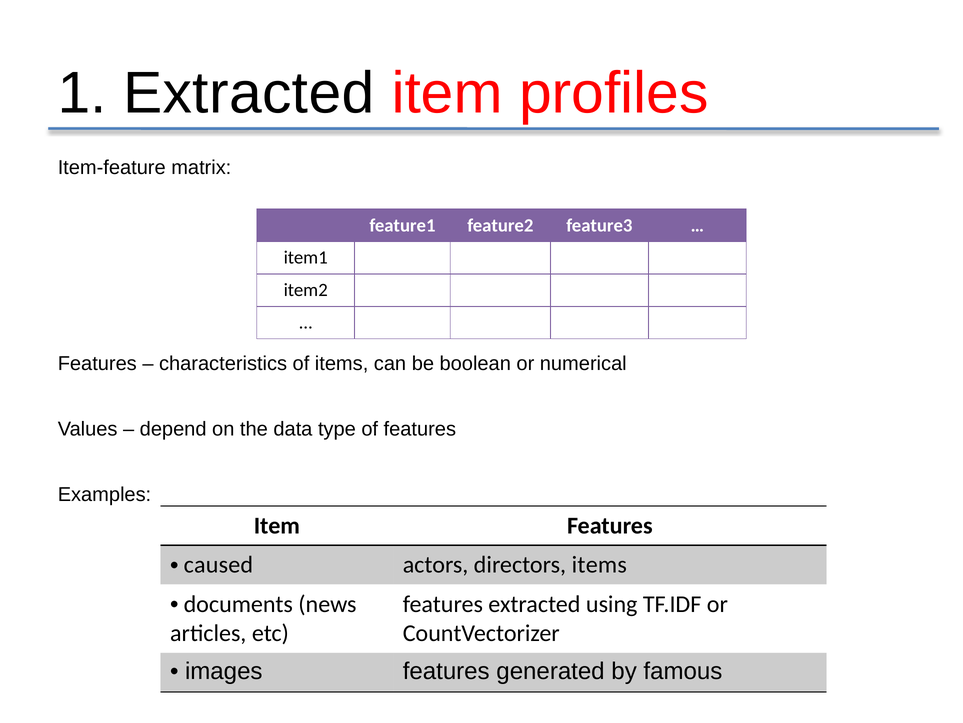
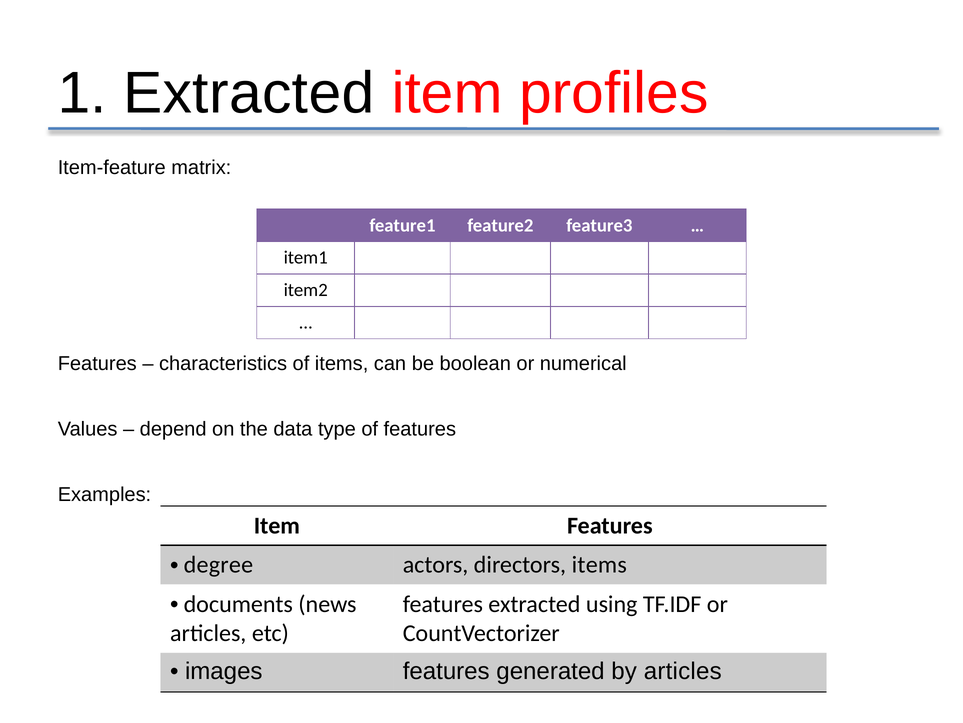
caused: caused -> degree (218, 564)
by famous: famous -> articles (683, 671)
